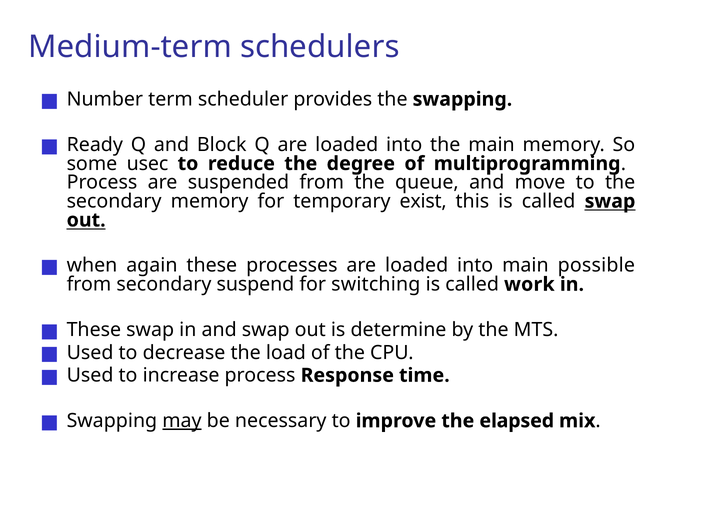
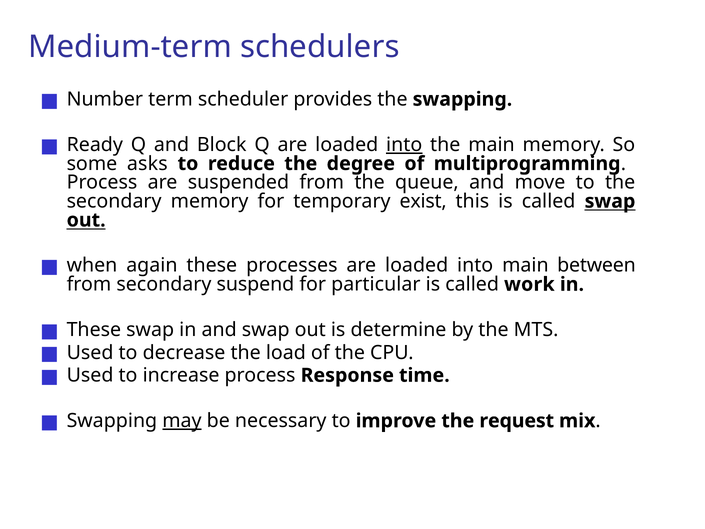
into underline: none -> present (404, 145)
usec: usec -> asks (147, 163)
possible: possible -> between (597, 265)
switching: switching -> particular (376, 284)
elapsed: elapsed -> request (517, 421)
